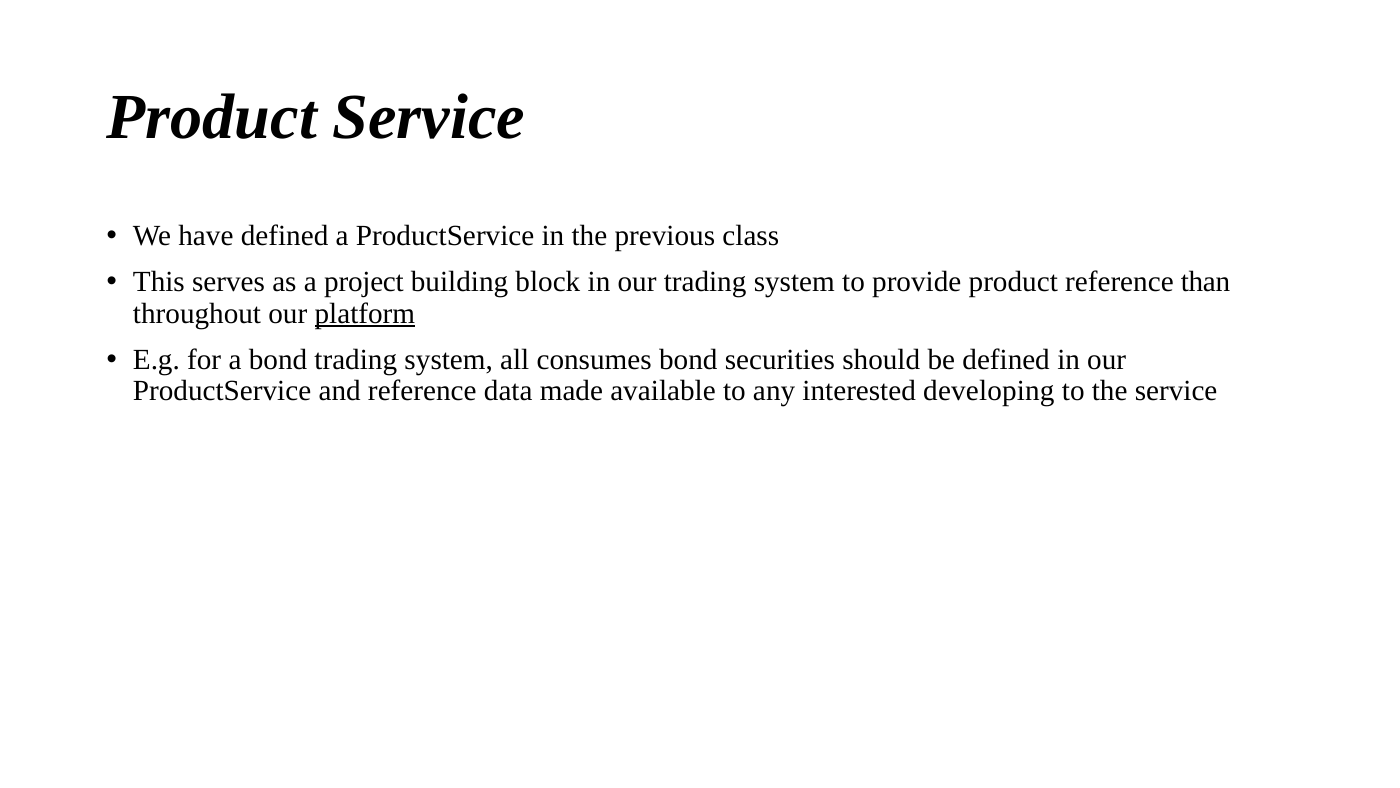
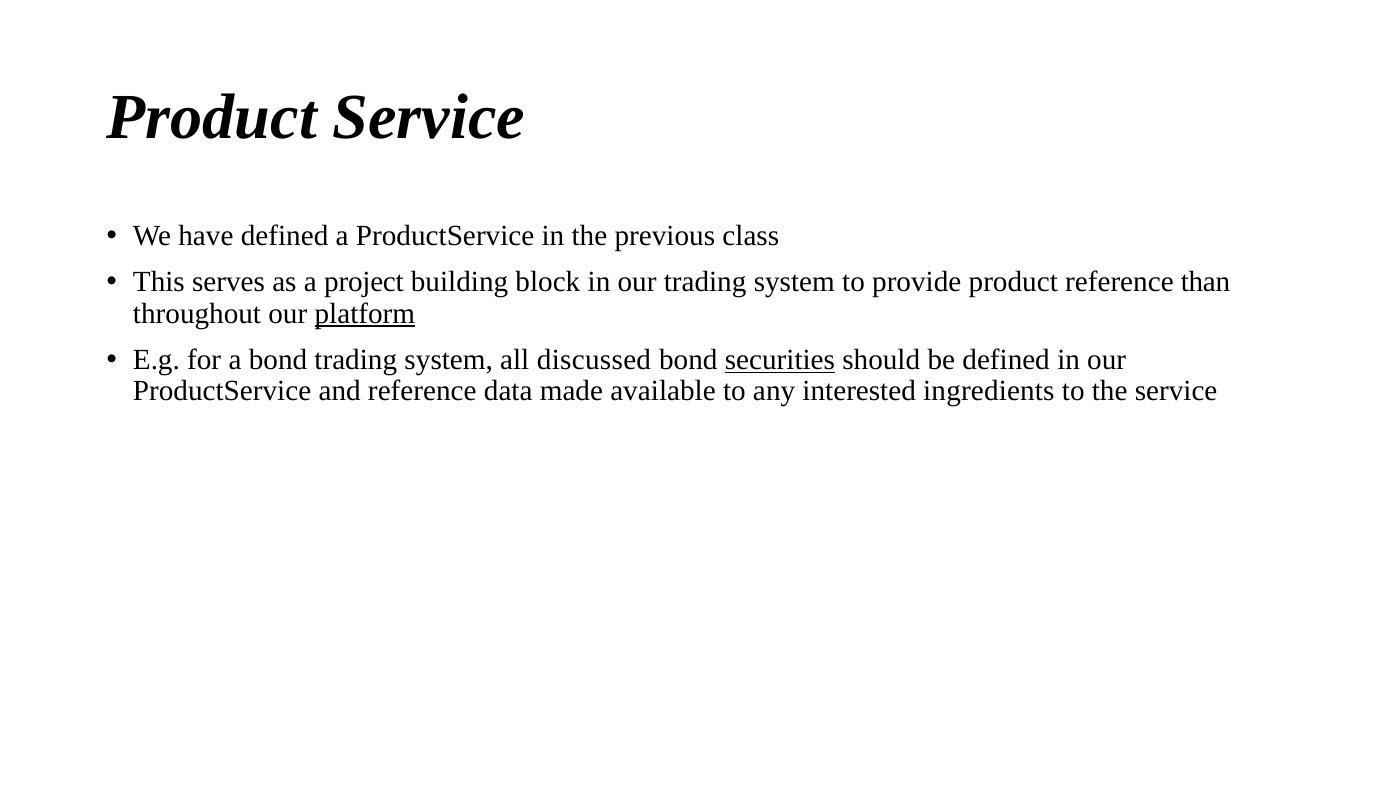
consumes: consumes -> discussed (594, 360)
securities underline: none -> present (780, 360)
developing: developing -> ingredients (989, 391)
